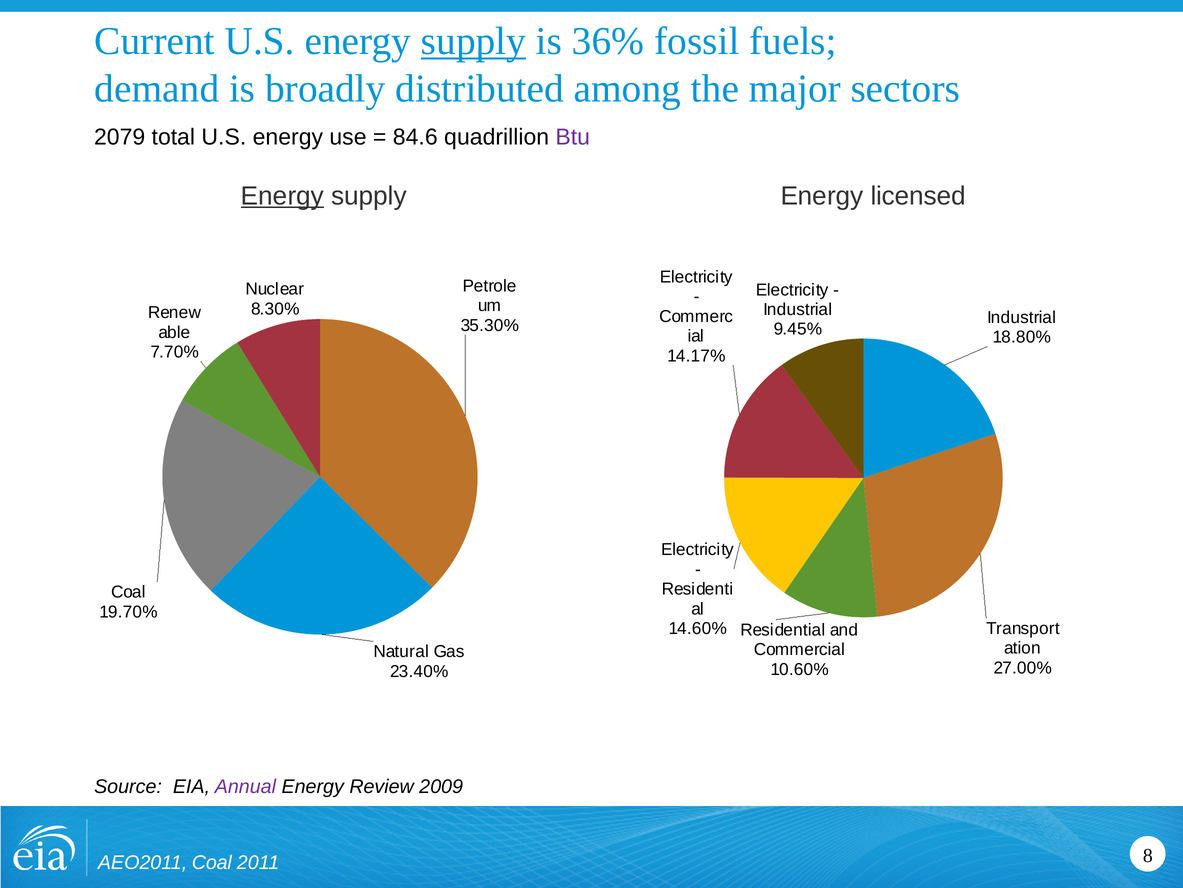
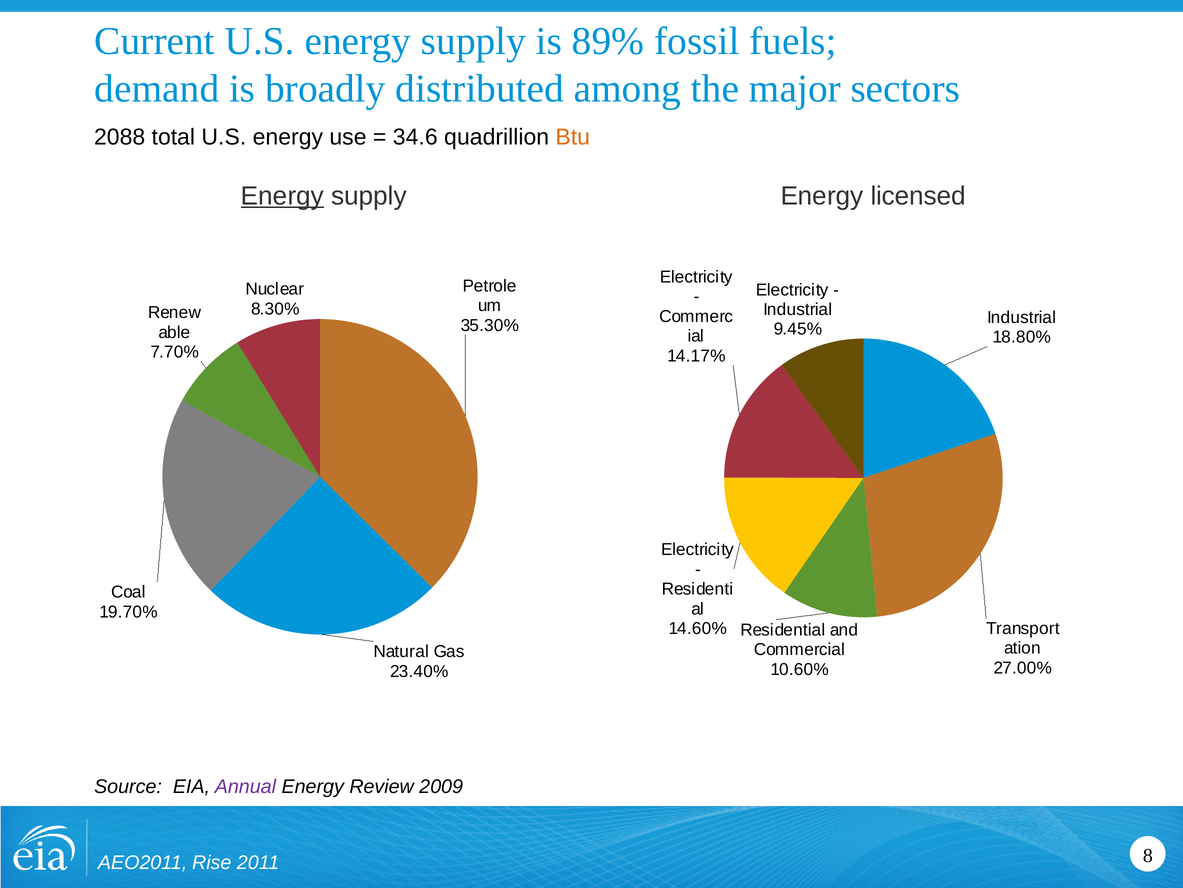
supply underline: present -> none (474, 41)
36%: 36% -> 89% (608, 41)
2079: 2079 -> 2088 (120, 137)
84.6: 84.6 -> 34.6 (415, 137)
Btu colour: purple -> orange (573, 137)
AEO2011 Coal: Coal -> Rise (212, 862)
